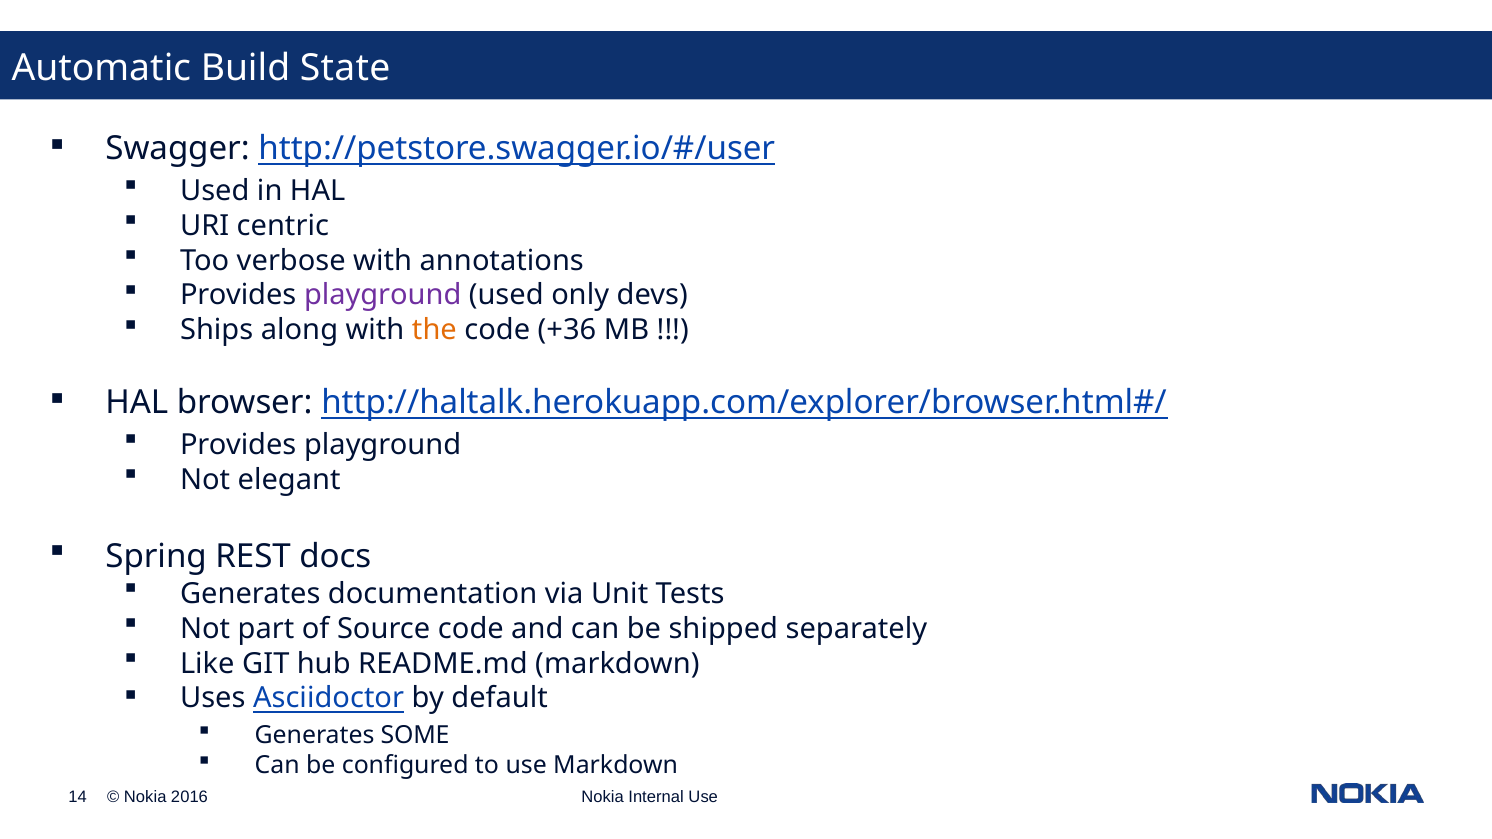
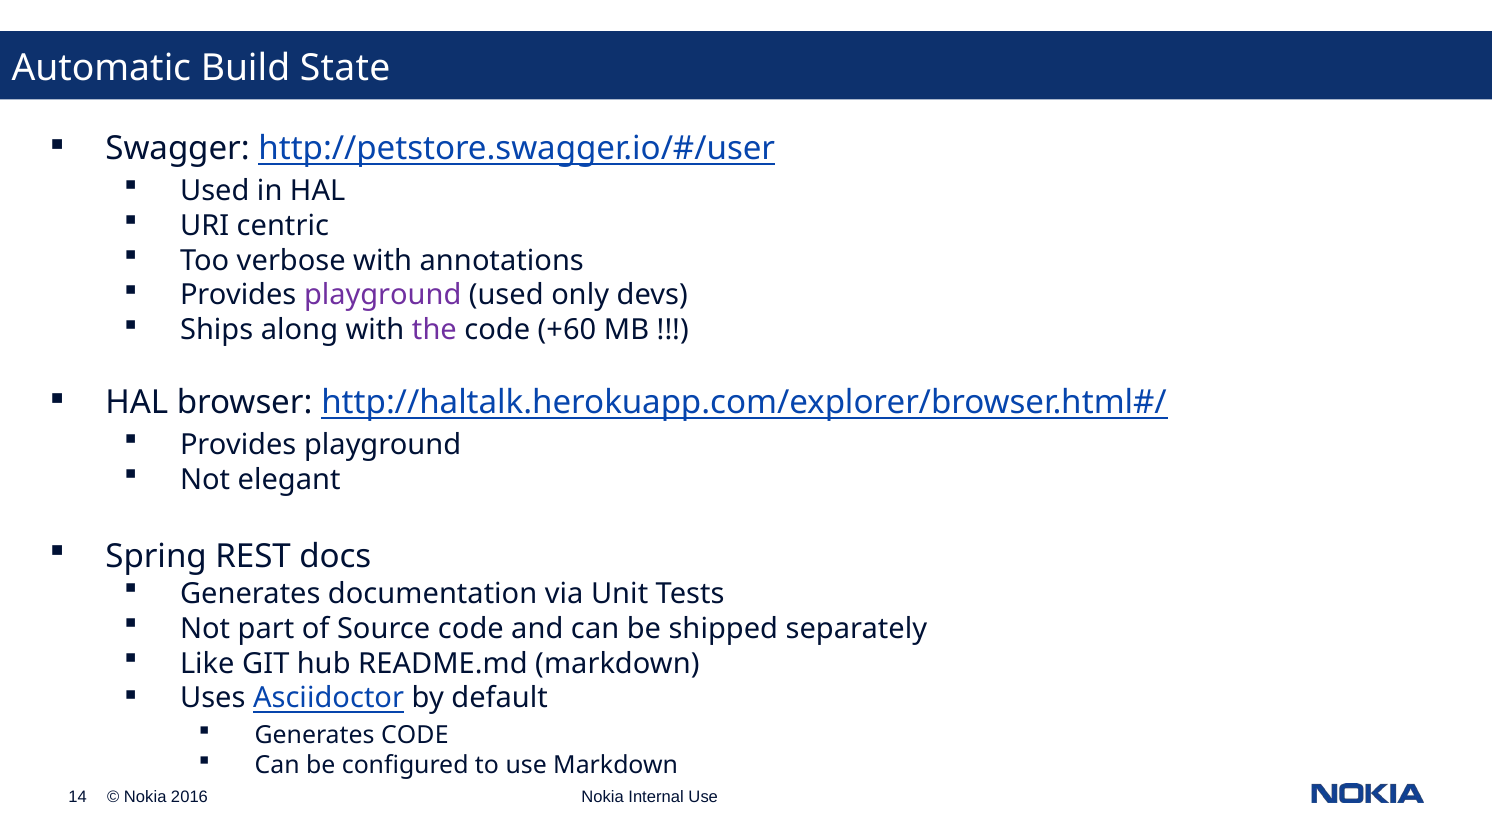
the colour: orange -> purple (434, 330)
+36: +36 -> +60 (567, 330)
Generates SOME: SOME -> CODE (415, 735)
